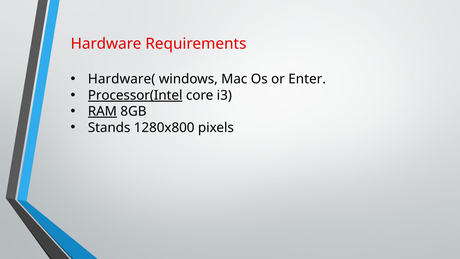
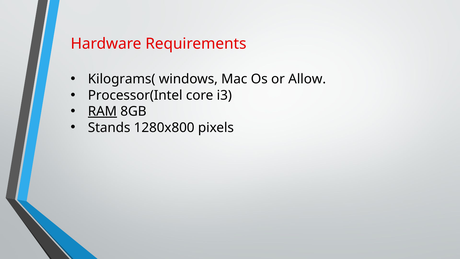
Hardware(: Hardware( -> Kilograms( (122, 79)
Enter: Enter -> Allow (307, 79)
Processor(Intel underline: present -> none (135, 95)
